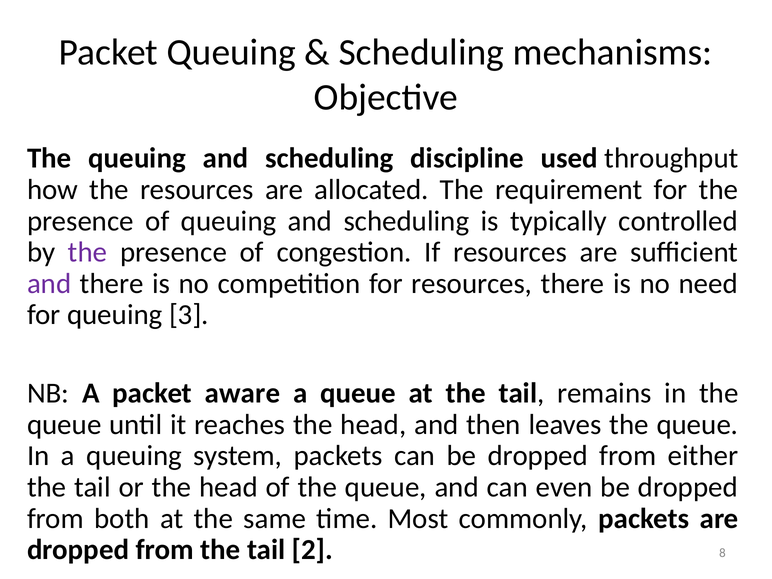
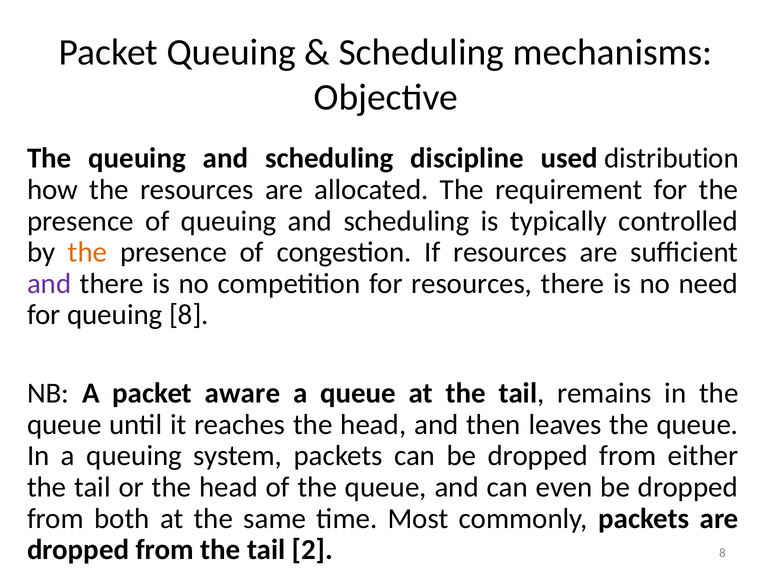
throughput: throughput -> distribution (672, 158)
the colour: purple -> orange (88, 252)
queuing 3: 3 -> 8 (189, 315)
